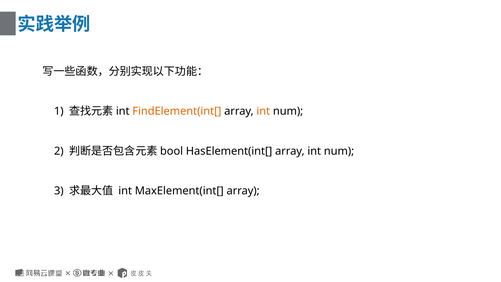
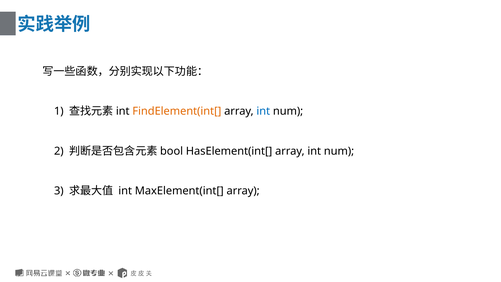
int colour: orange -> blue (263, 111)
